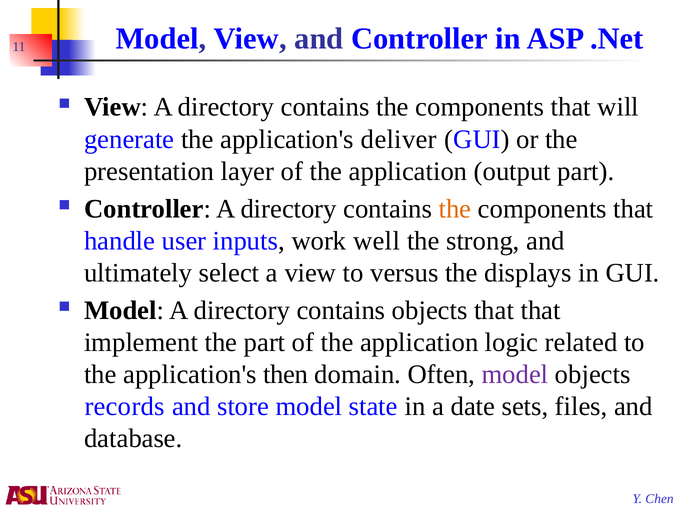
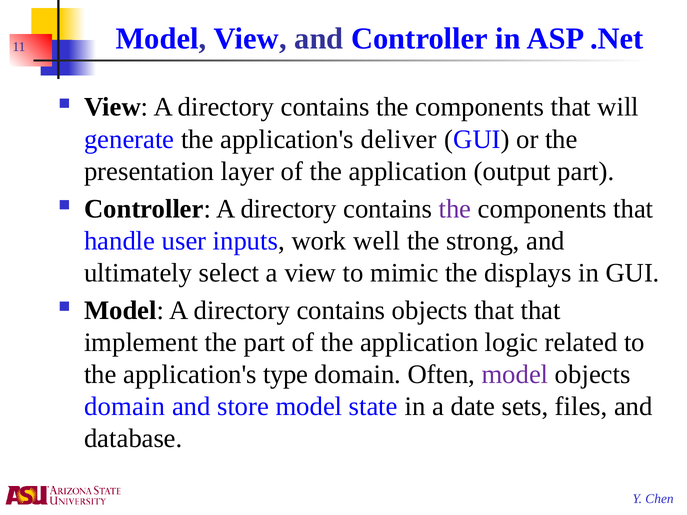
the colour: orange -> purple (455, 209)
versus: versus -> mimic (404, 273)
then: then -> type (286, 375)
records: records -> domain (125, 407)
